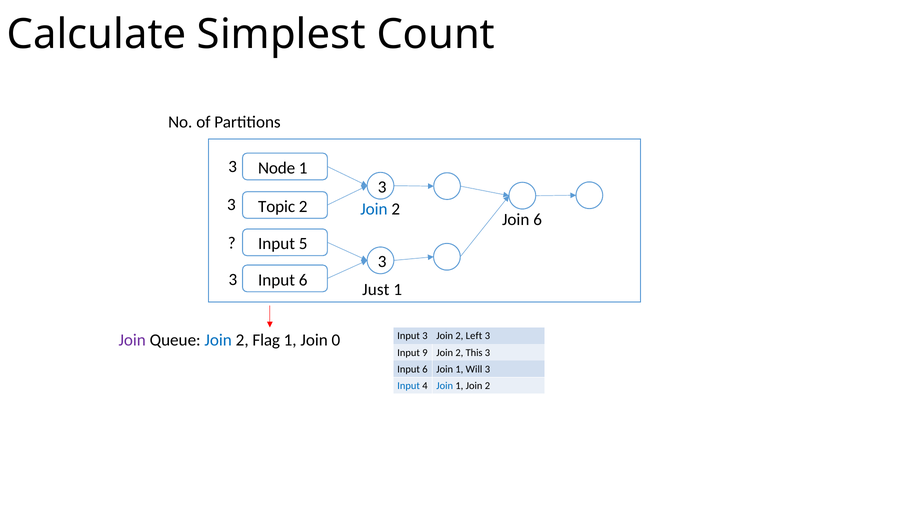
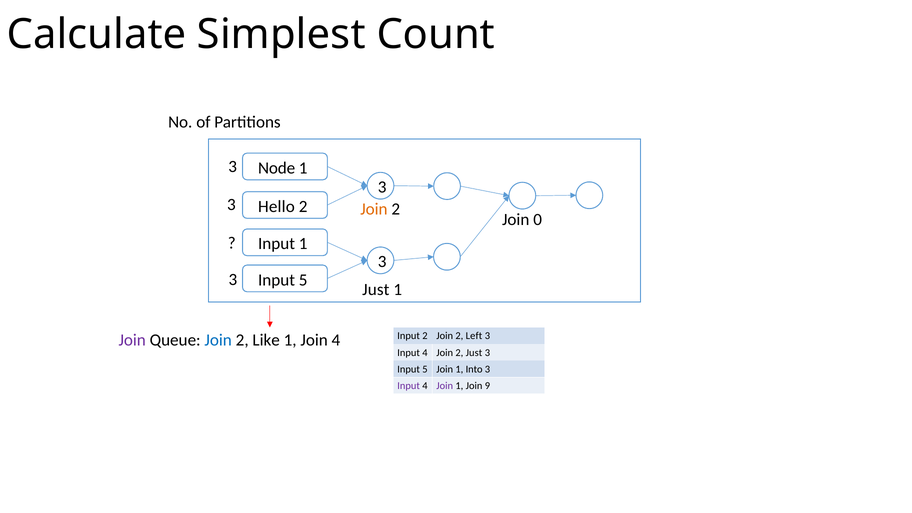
Topic: Topic -> Hello (276, 207)
Join colour: blue -> orange (374, 209)
Join 6: 6 -> 0 (538, 219)
Input 5: 5 -> 1 (303, 244)
6: 6 -> 5 (303, 280)
Input 3: 3 -> 2 (425, 336)
Flag: Flag -> Like (266, 340)
Join 0: 0 -> 4 (336, 340)
9: 9 -> 4 (425, 353)
2 This: This -> Just (474, 353)
6: 6 -> 5 (425, 369)
Will: Will -> Into (474, 369)
Input colour: blue -> purple (409, 386)
Join colour: blue -> purple (445, 386)
2: 2 -> 9 (487, 386)
